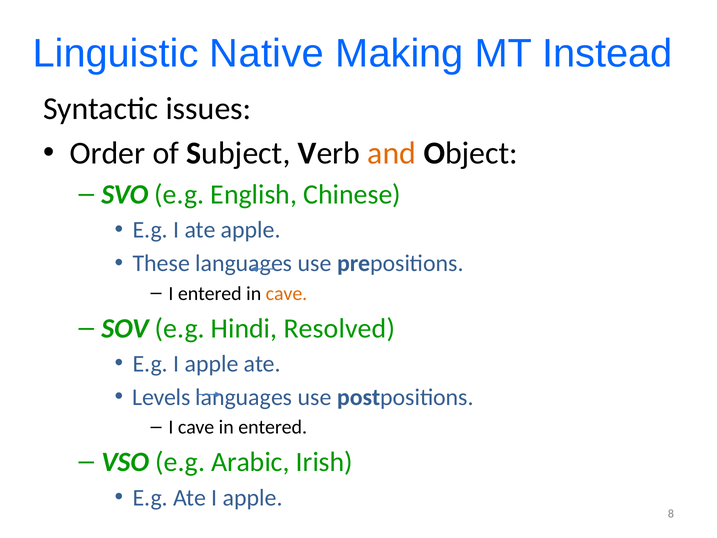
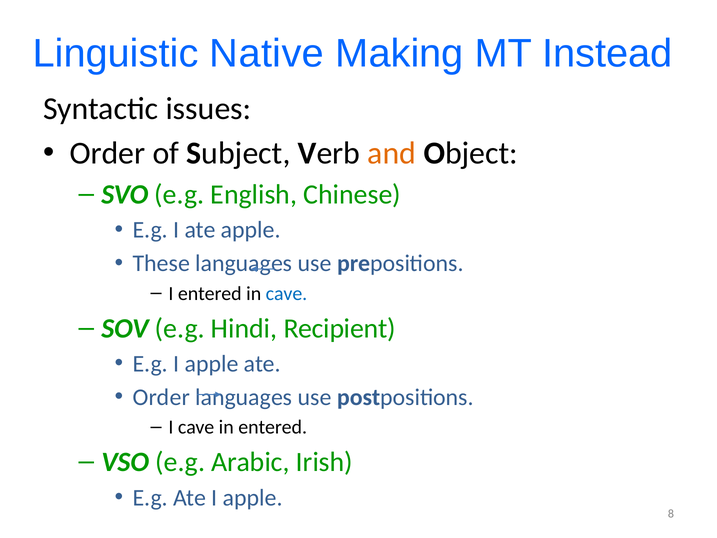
cave colour: orange -> blue (286, 293)
Resolved: Resolved -> Recipient (340, 328)
Levels: Levels -> Order (161, 397)
